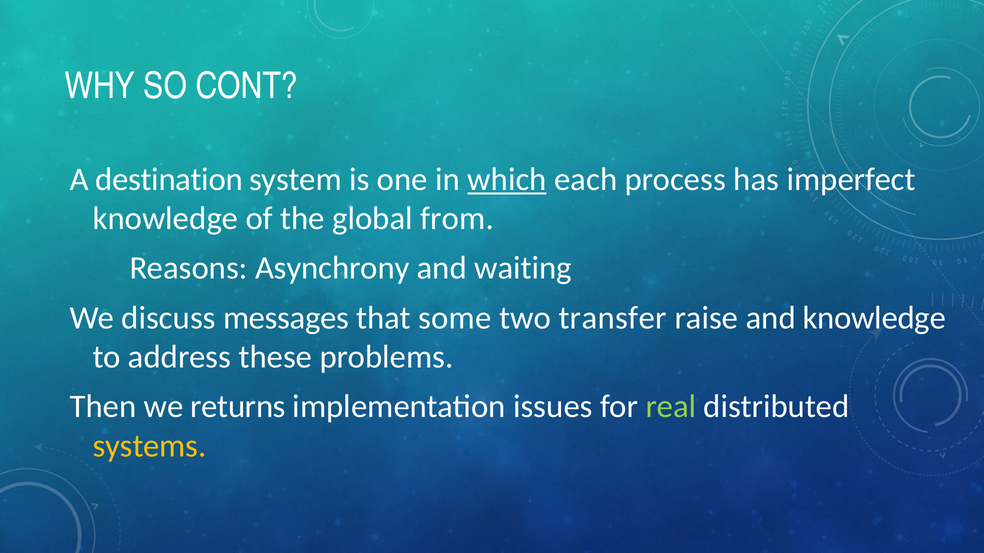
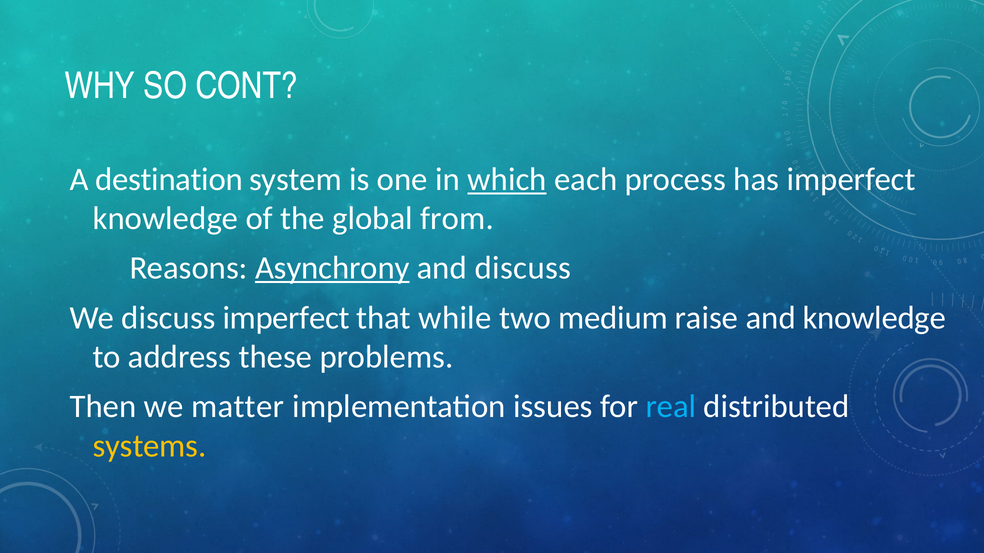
Asynchrony underline: none -> present (332, 268)
and waiting: waiting -> discuss (523, 268)
discuss messages: messages -> imperfect (286, 318)
some: some -> while (455, 318)
transfer: transfer -> medium (613, 318)
returns: returns -> matter (238, 407)
real colour: light green -> light blue (671, 407)
